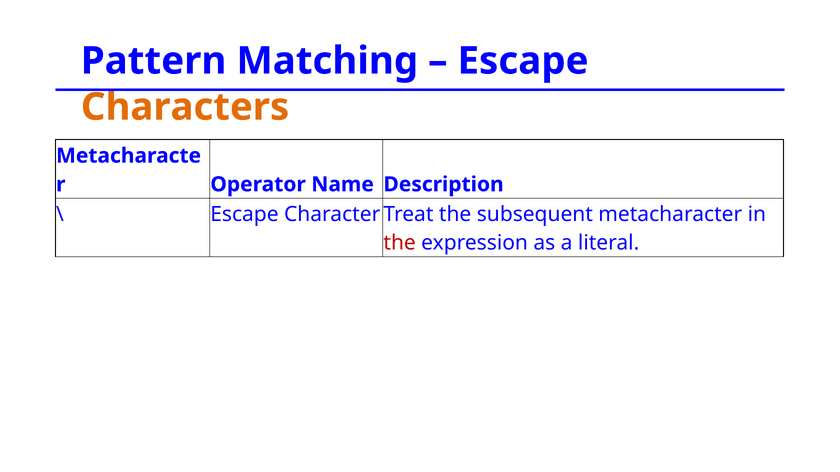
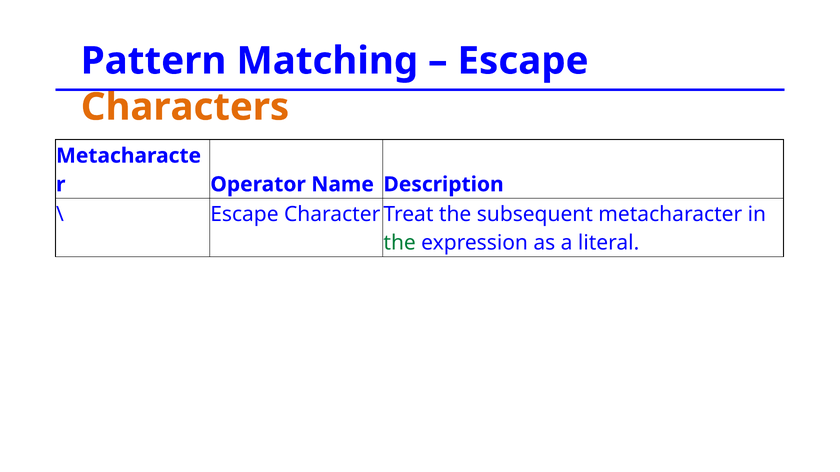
the colour: red -> green (400, 243)
